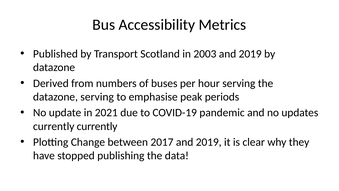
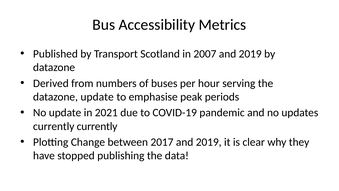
2003: 2003 -> 2007 (205, 54)
datazone serving: serving -> update (97, 97)
